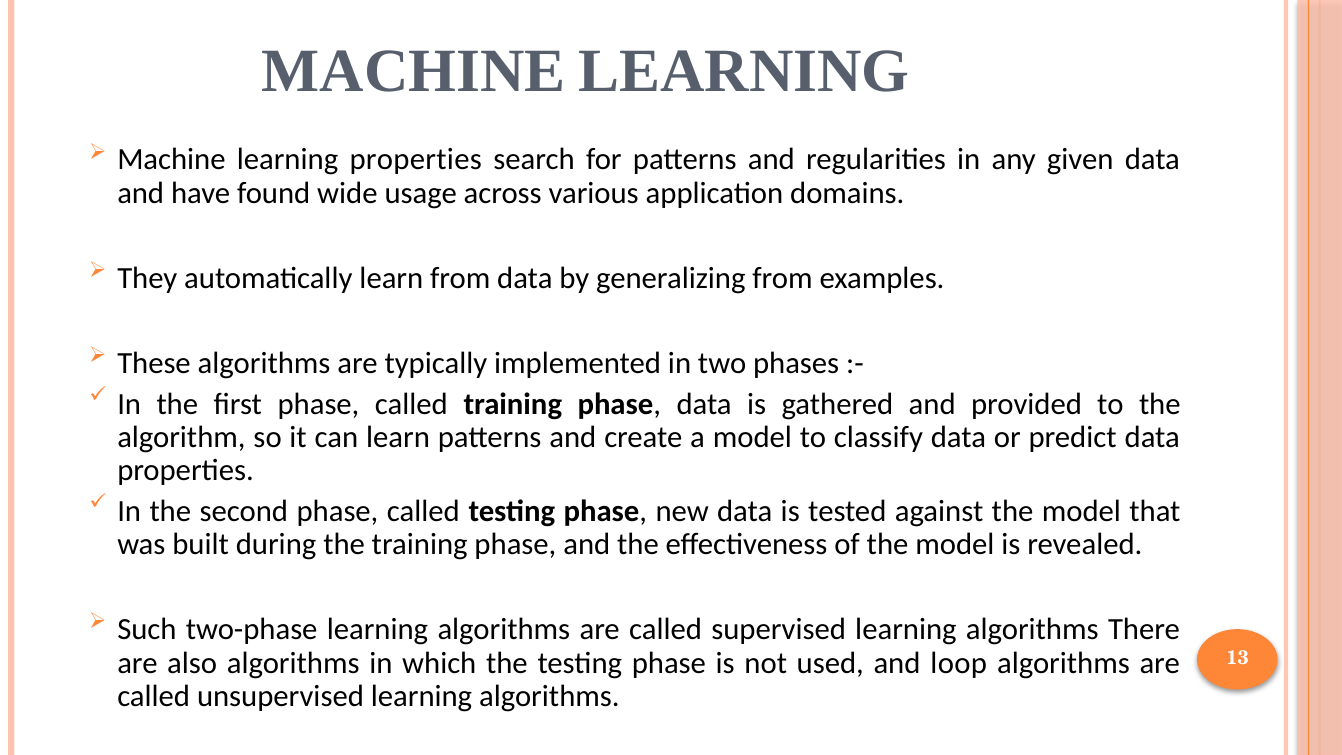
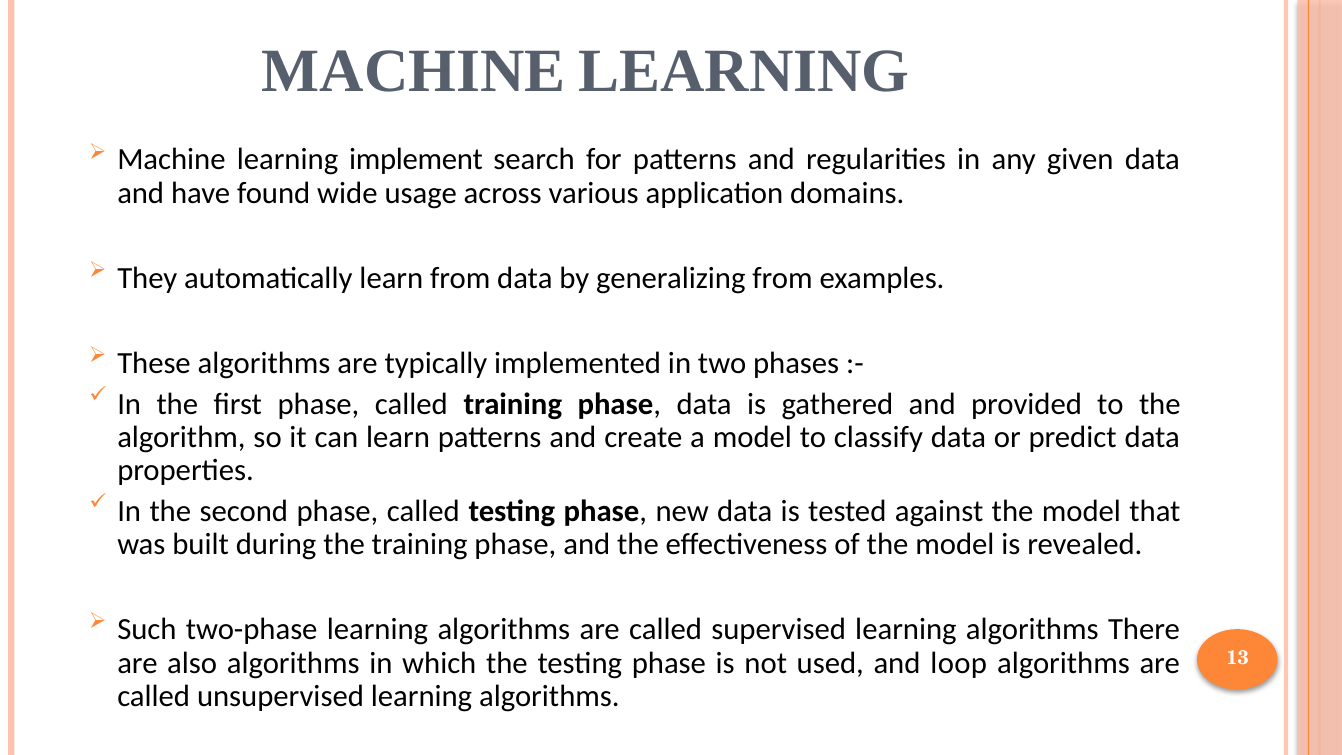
learning properties: properties -> implement (416, 160)
